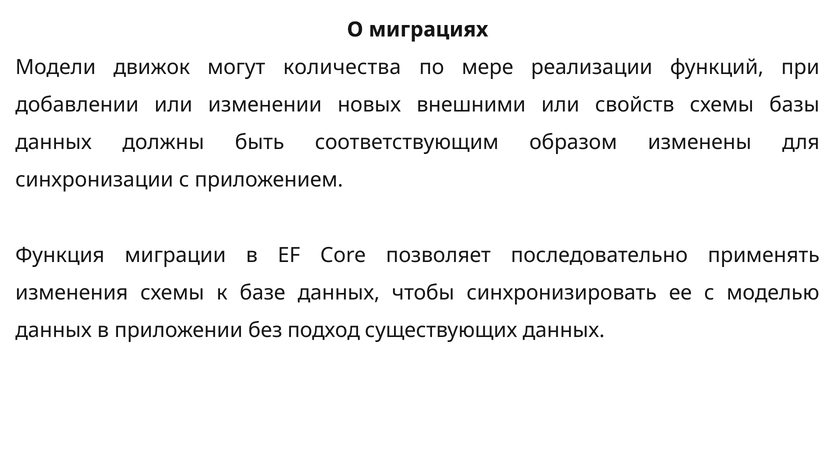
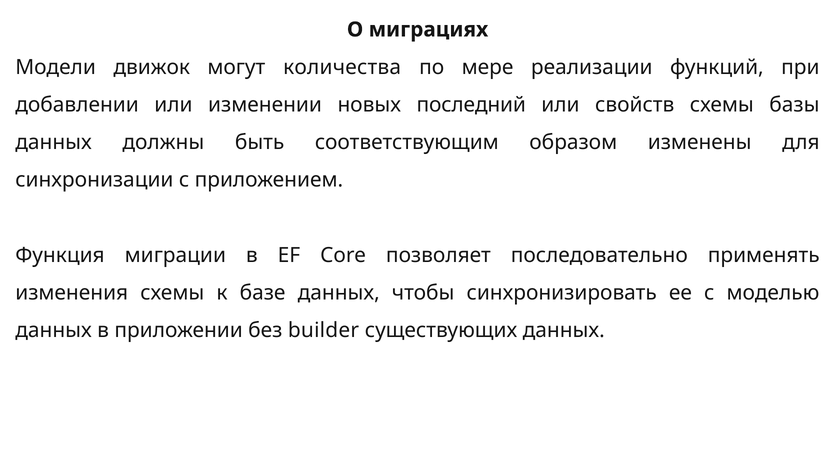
внешними: внешними -> последний (471, 105)
подход: подход -> builder (323, 331)
